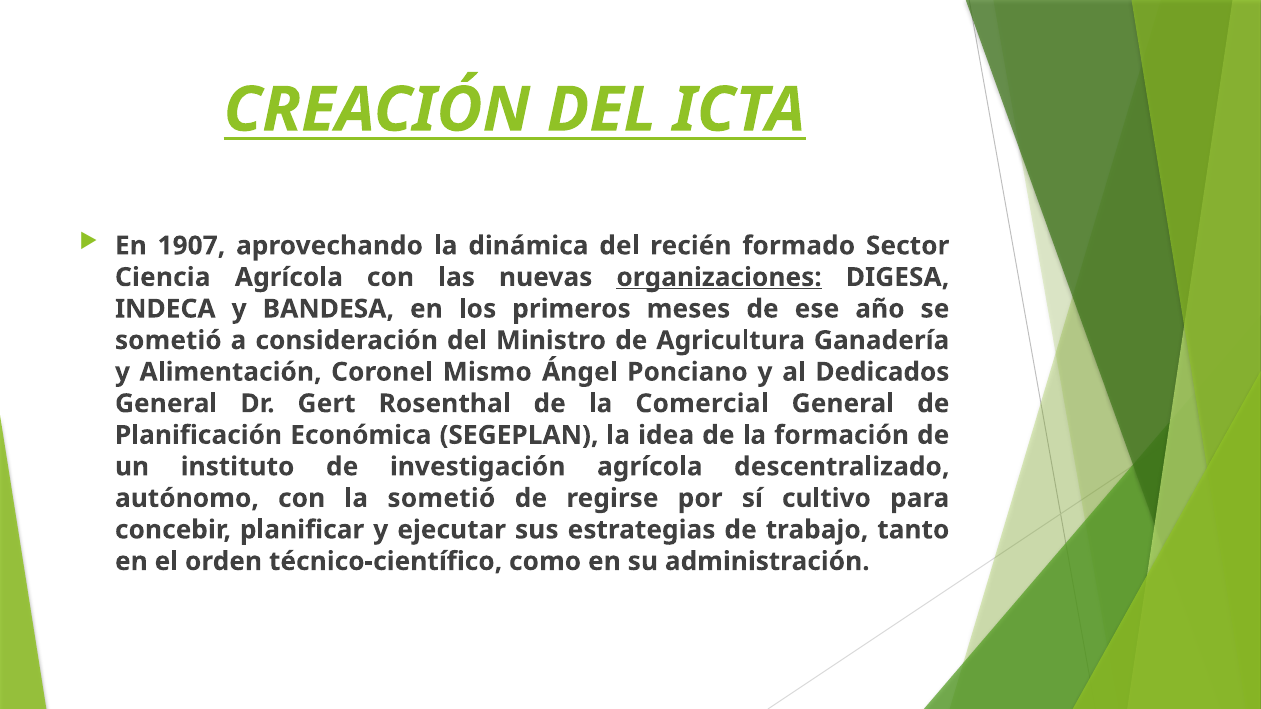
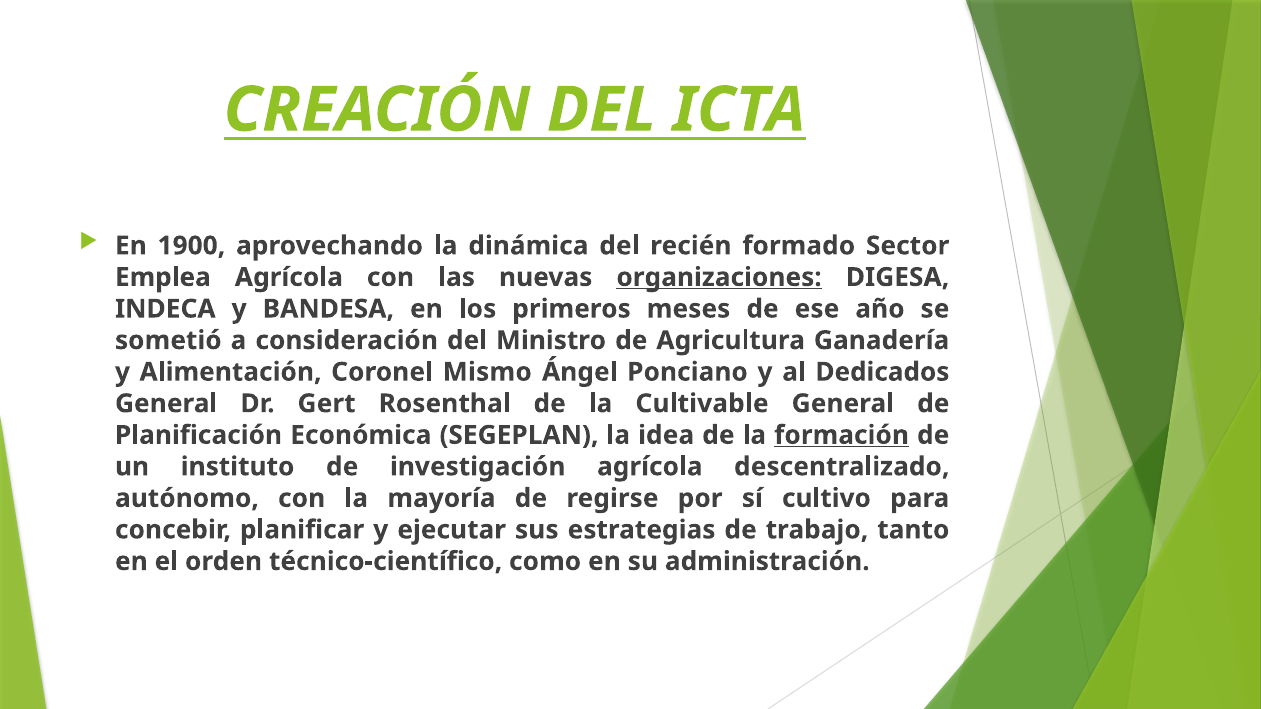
1907: 1907 -> 1900 (191, 246)
Ciencia: Ciencia -> Emplea (163, 277)
Comercial: Comercial -> Cultivable (702, 404)
formación underline: none -> present (842, 435)
la sometió: sometió -> mayoría (441, 498)
